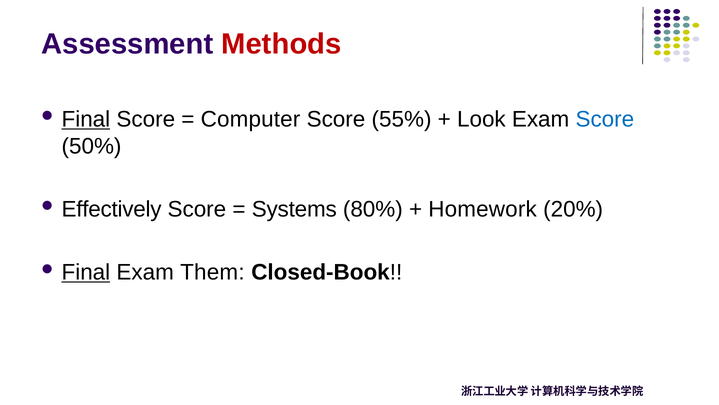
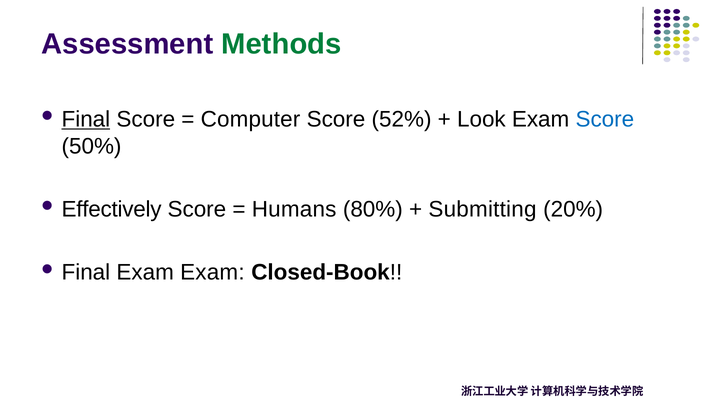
Methods colour: red -> green (281, 44)
55%: 55% -> 52% (402, 119)
Systems: Systems -> Humans (294, 209)
Homework: Homework -> Submitting (483, 209)
Final underline: present -> none (86, 272)
Exam Them: Them -> Exam (212, 272)
